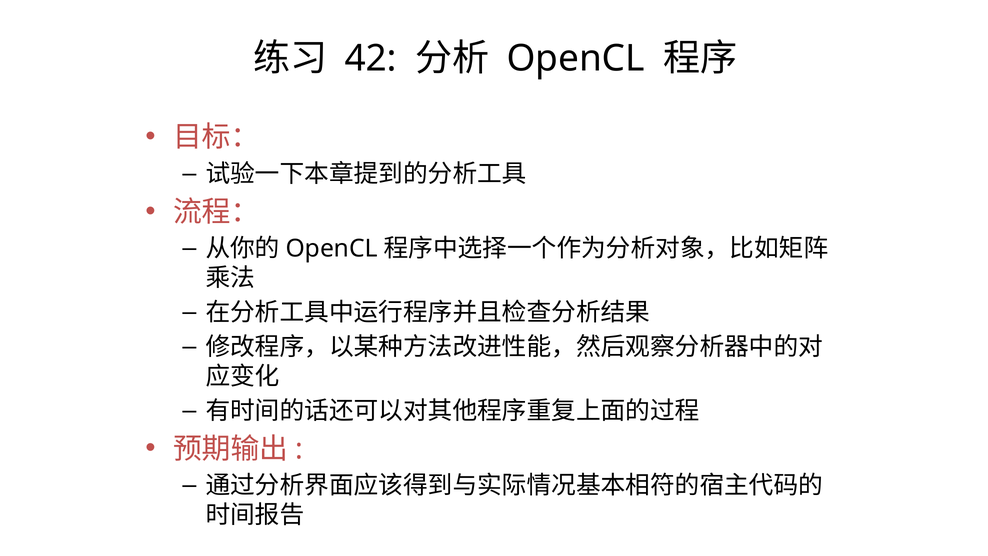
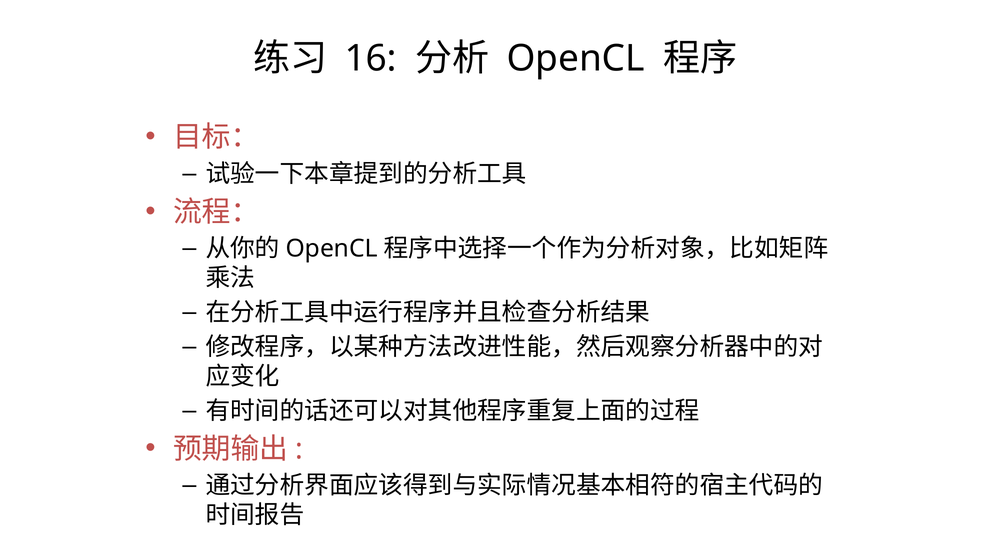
42: 42 -> 16 (371, 59)
